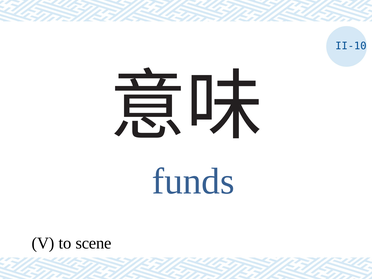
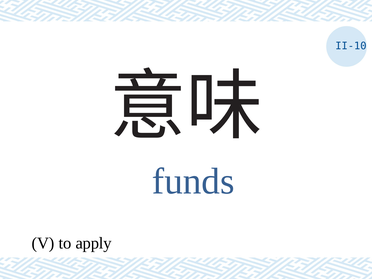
scene: scene -> apply (94, 243)
